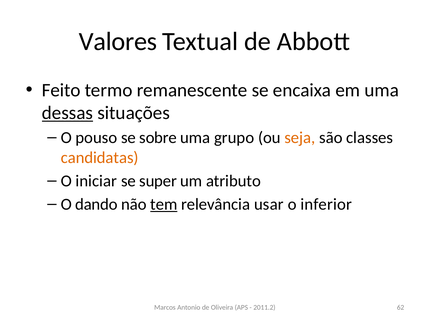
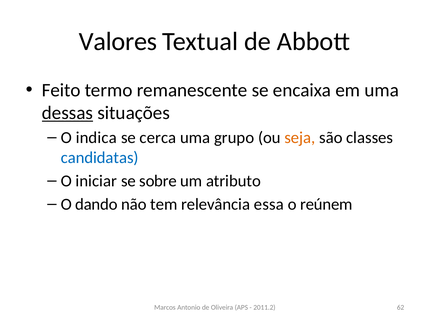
pouso: pouso -> indica (96, 138)
sobre: sobre -> cerca (158, 138)
candidatas colour: orange -> blue (100, 158)
super: super -> sobre (158, 181)
tem underline: present -> none (164, 205)
usar: usar -> essa (269, 205)
inferior: inferior -> reúnem (326, 205)
